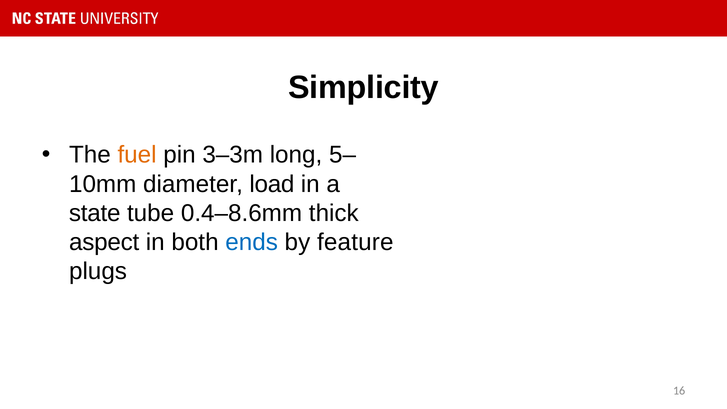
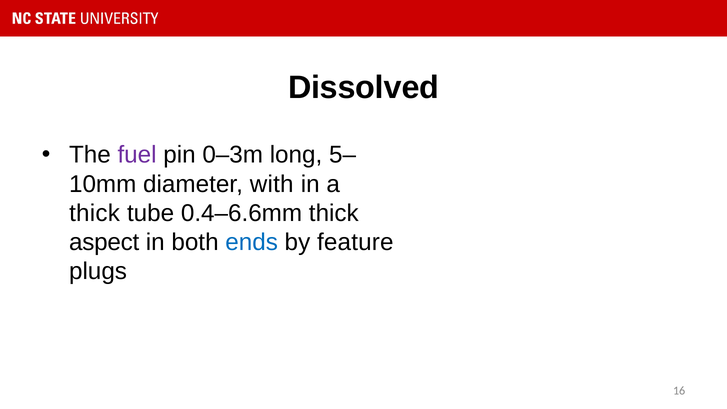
Simplicity: Simplicity -> Dissolved (364, 88)
fuel colour: orange -> purple (137, 155)
3–3m: 3–3m -> 0–3m (233, 155)
load: load -> with (272, 184)
state: state -> thick (95, 213)
0.4–8.6mm: 0.4–8.6mm -> 0.4–6.6mm (242, 213)
